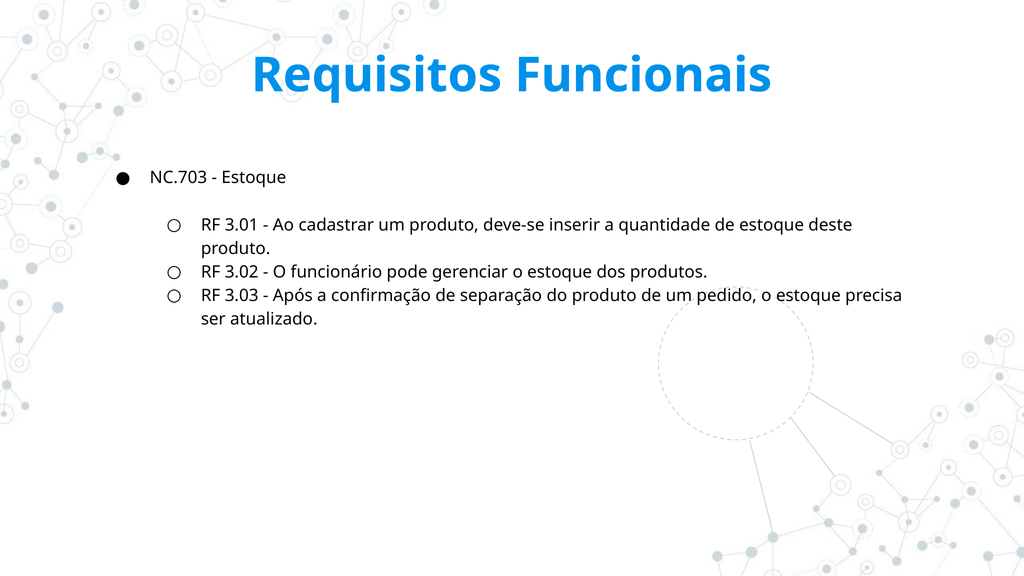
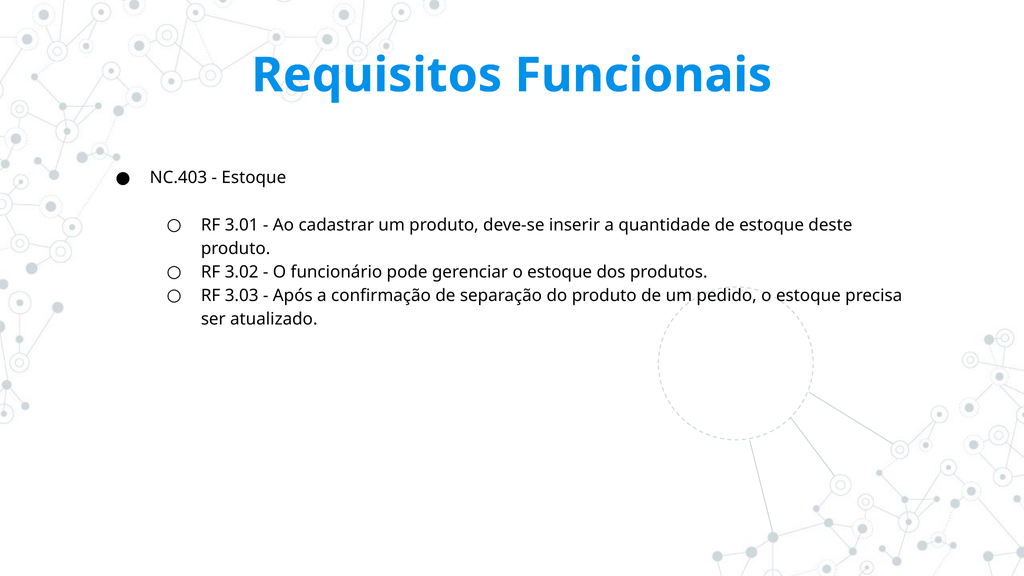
NC.703: NC.703 -> NC.403 (178, 178)
